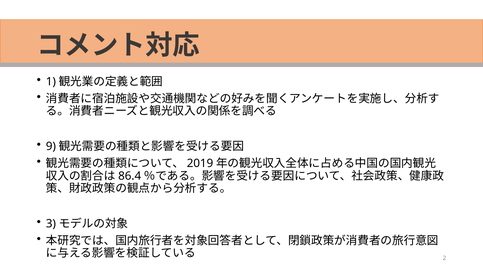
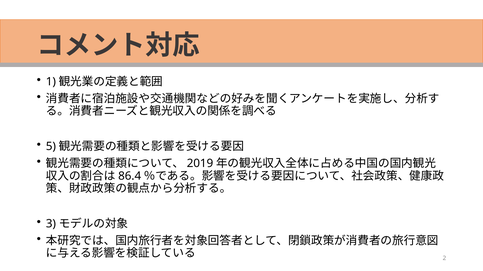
9: 9 -> 5 (51, 147)
